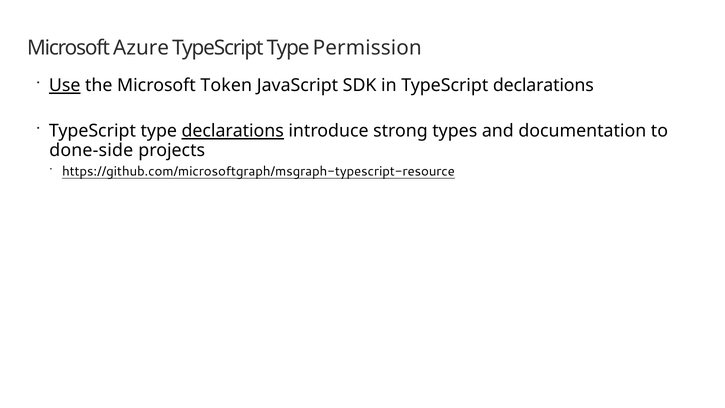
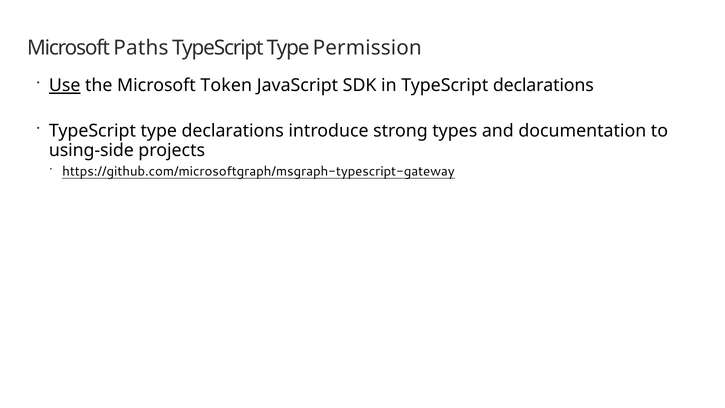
Azure: Azure -> Paths (141, 48)
declarations underline: present -> none (233, 131)
done-side: done-side -> using-side (91, 150)
https://github.com/microsoftgraph/msgraph-typescript-resource: https://github.com/microsoftgraph/msgraph-typescript-resource -> https://github.com/microsoftgraph/msgraph-typescript-gateway (258, 171)
